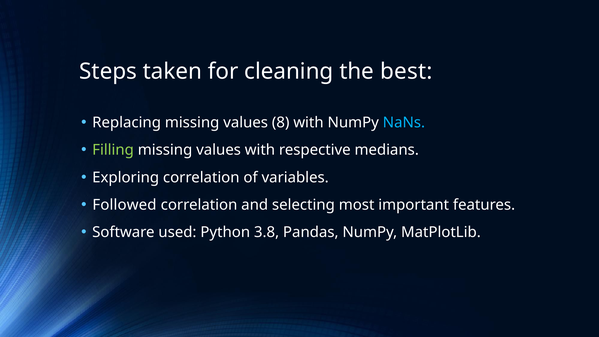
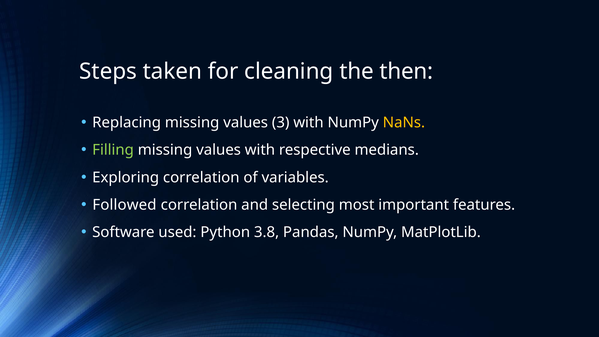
best: best -> then (406, 72)
8: 8 -> 3 (281, 123)
NaNs colour: light blue -> yellow (404, 123)
